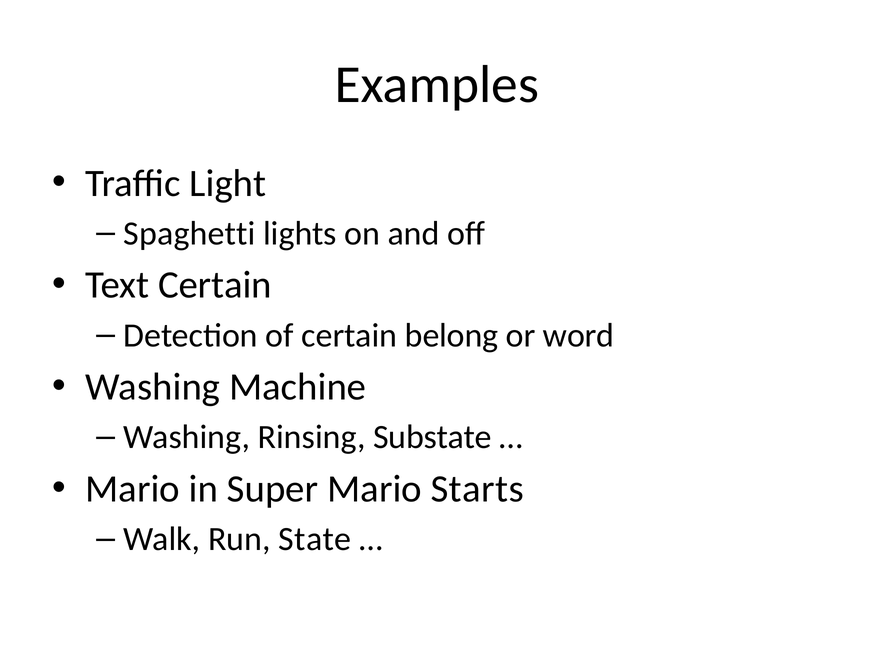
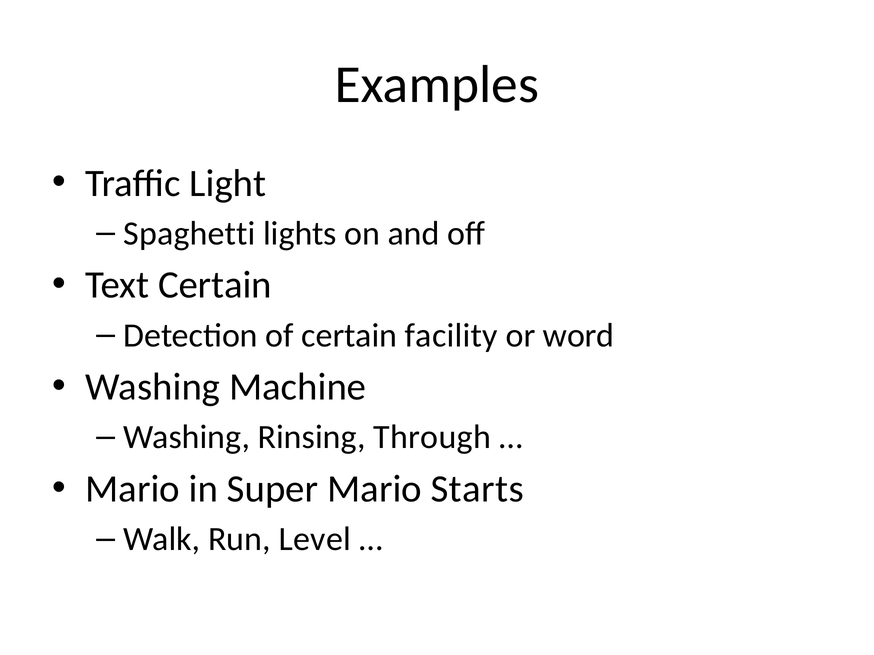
belong: belong -> facility (451, 336)
Substate: Substate -> Through (432, 438)
State: State -> Level (315, 540)
